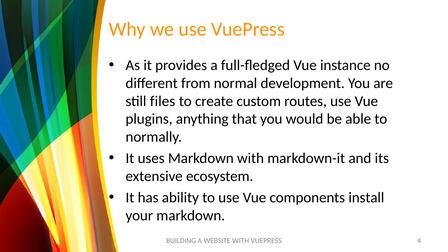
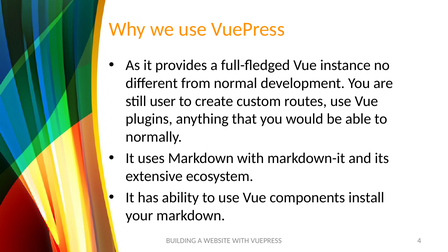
files: files -> user (163, 101)
